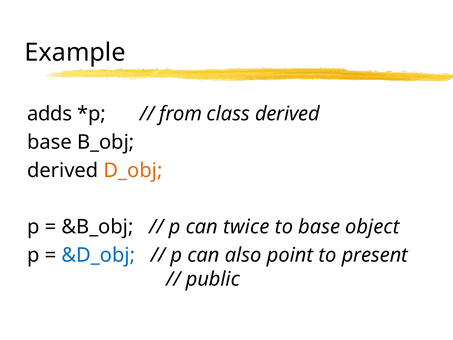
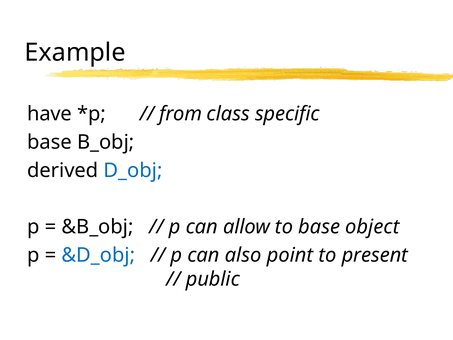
adds: adds -> have (50, 114)
class derived: derived -> specific (287, 114)
D_obj colour: orange -> blue (133, 170)
twice: twice -> allow (247, 227)
